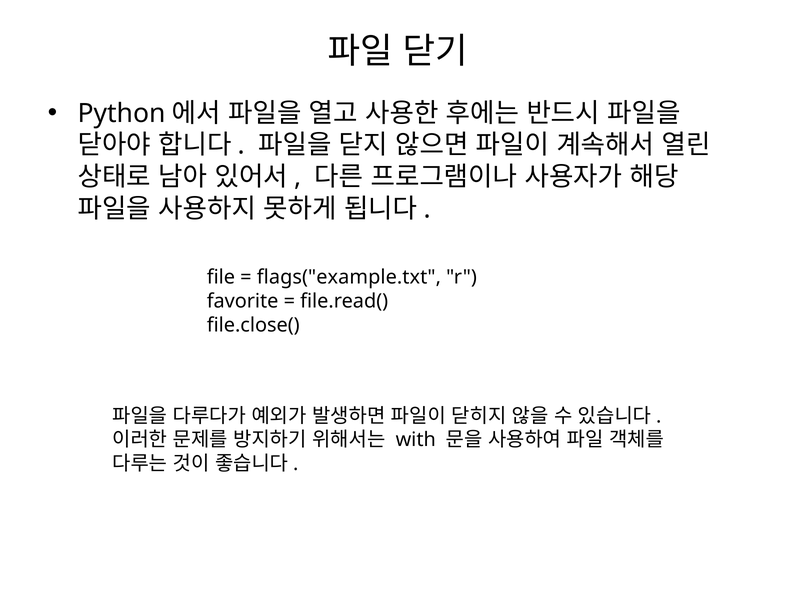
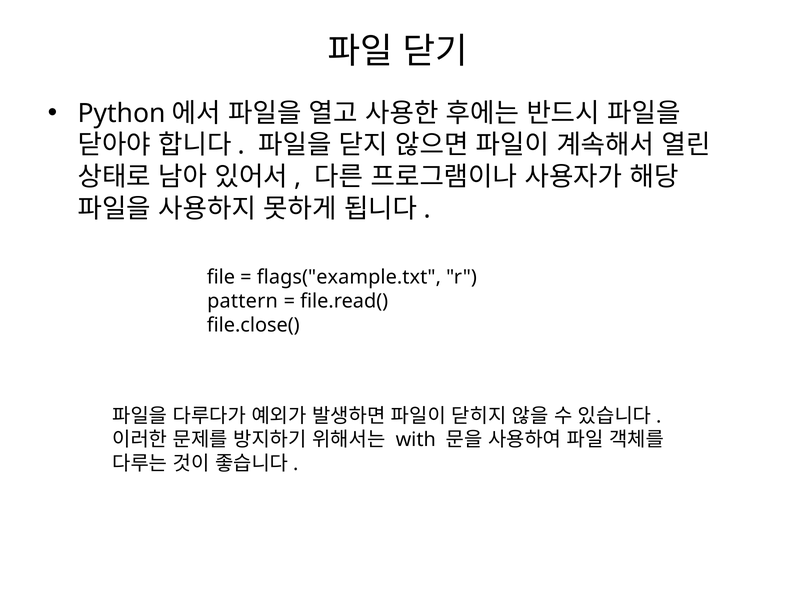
favorite: favorite -> pattern (243, 301)
